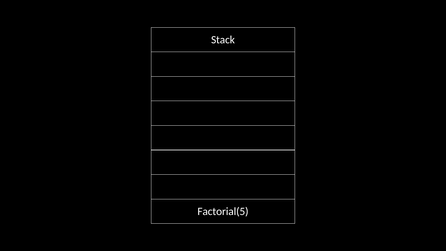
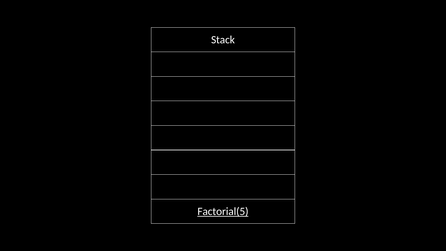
Factorial(5 underline: none -> present (223, 211)
